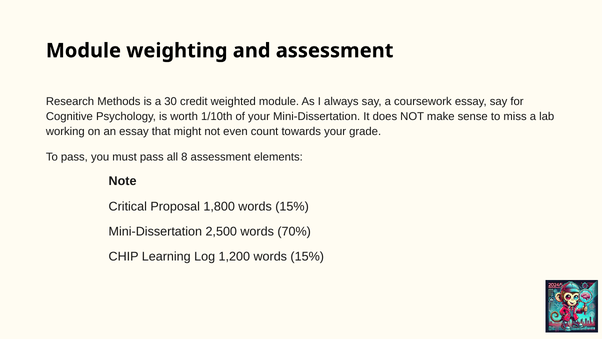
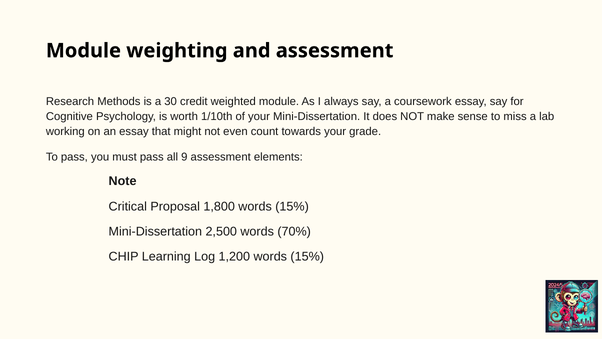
8: 8 -> 9 (184, 157)
